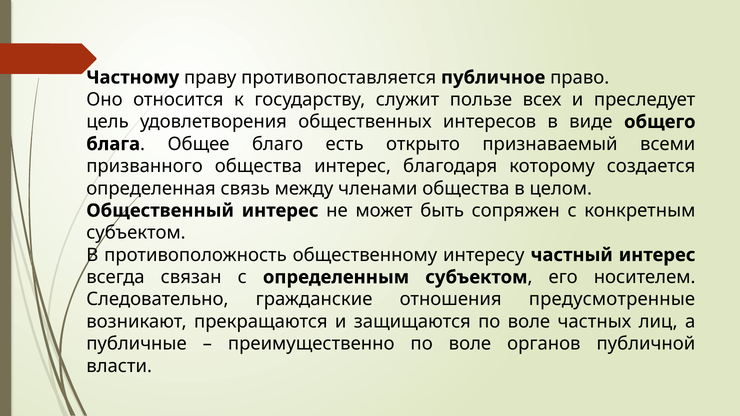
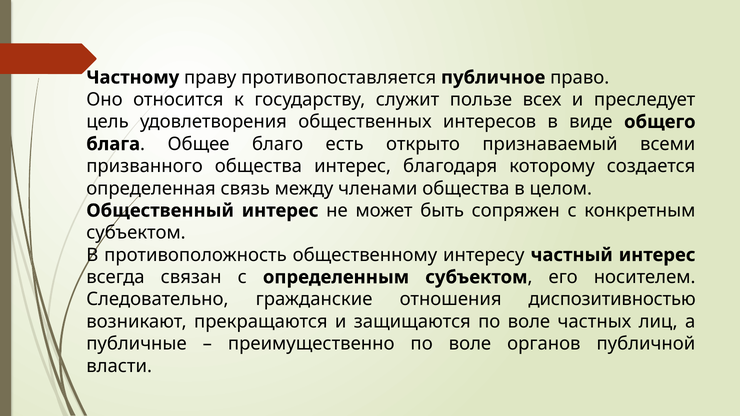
предусмотренные: предусмотренные -> диспозитивностью (612, 300)
